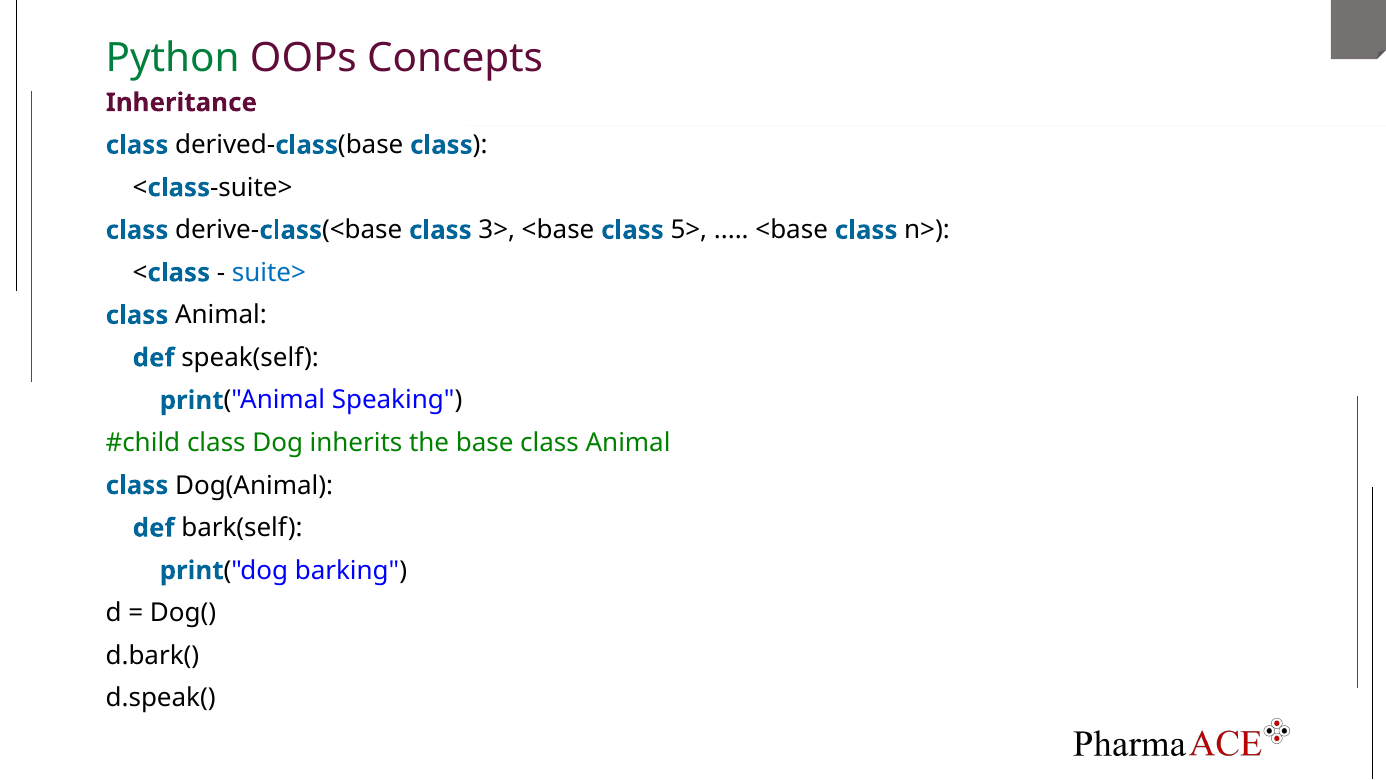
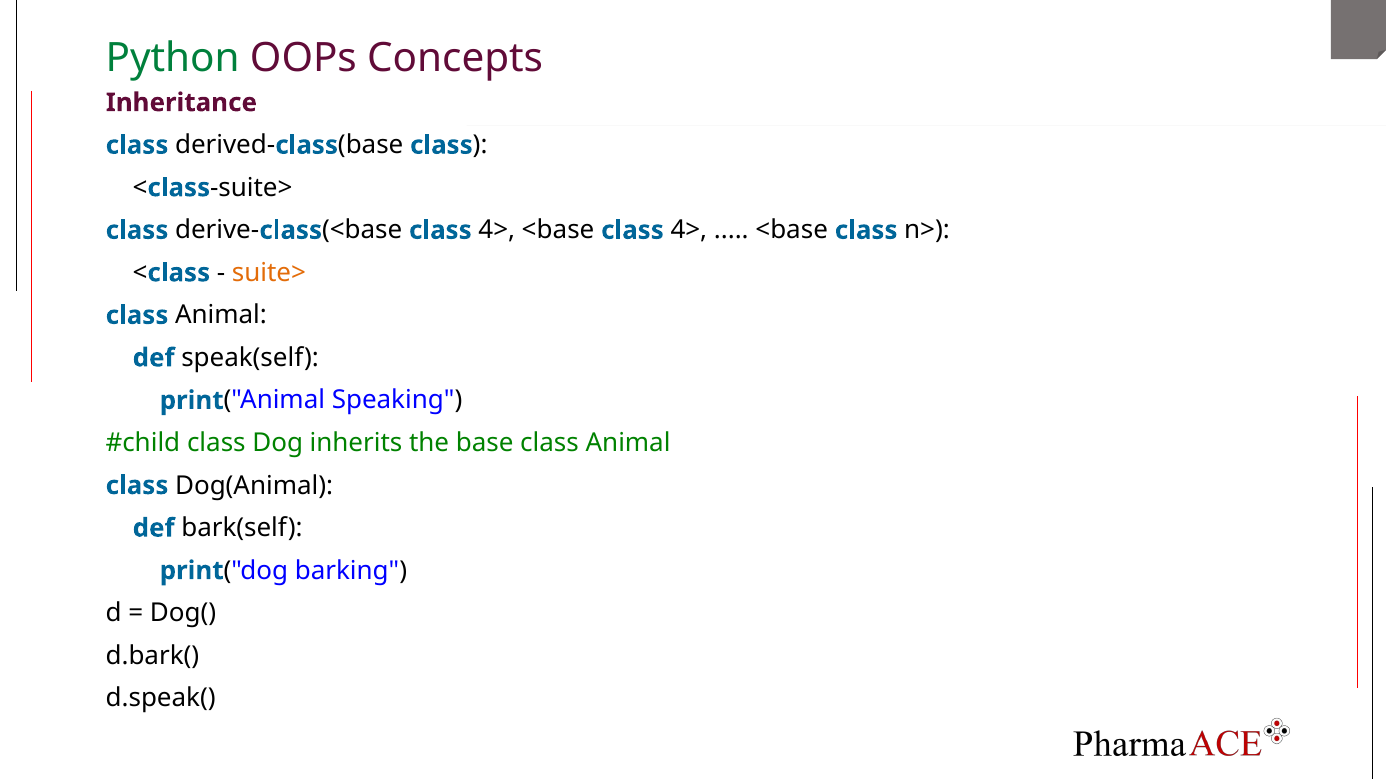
class <base class 3>: 3> -> 4> (497, 230)
5>: 5> -> 4> (689, 230)
suite> colour: blue -> orange (269, 273)
